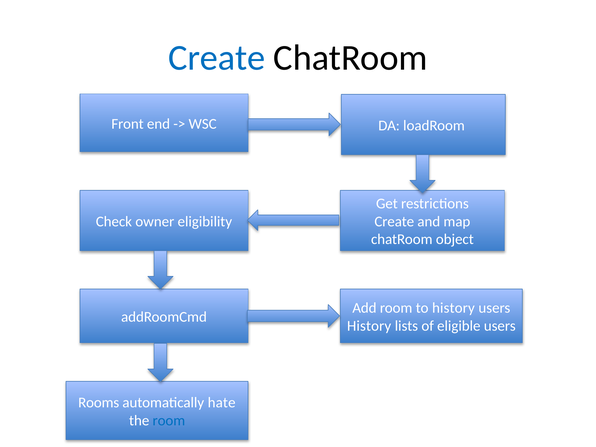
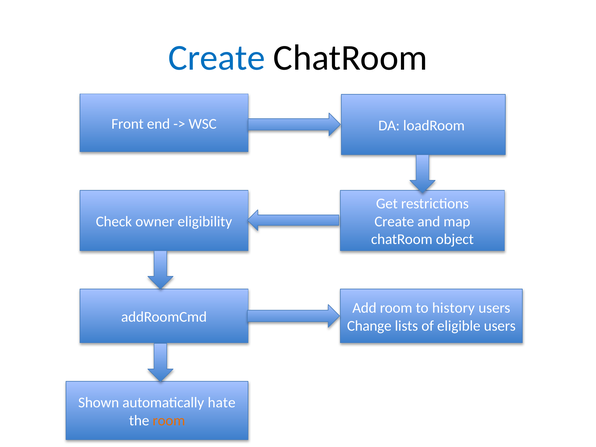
History: History -> Change (369, 326)
Rooms: Rooms -> Shown (99, 403)
room colour: blue -> orange (169, 420)
